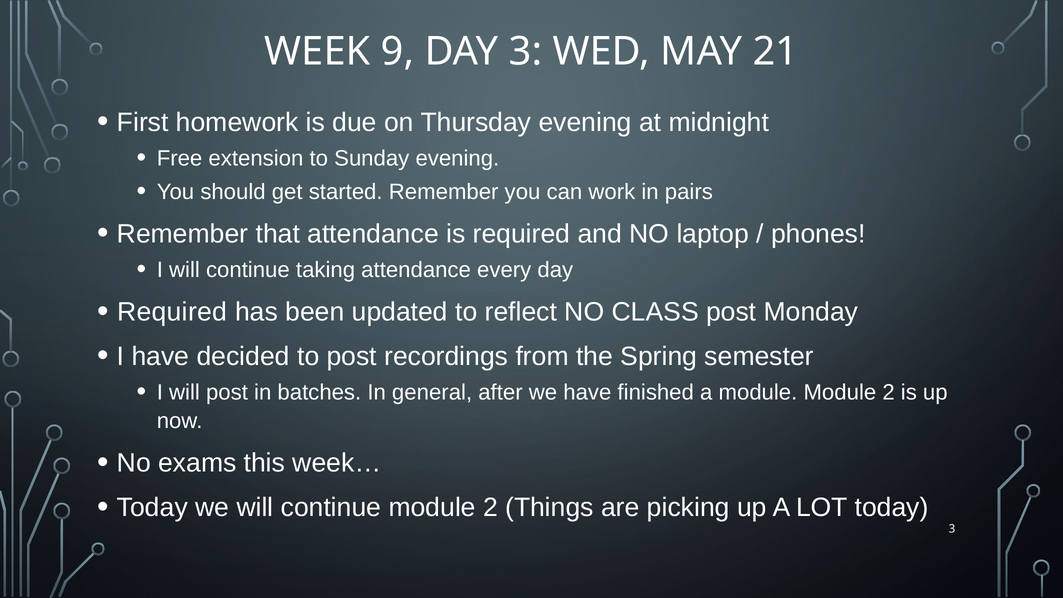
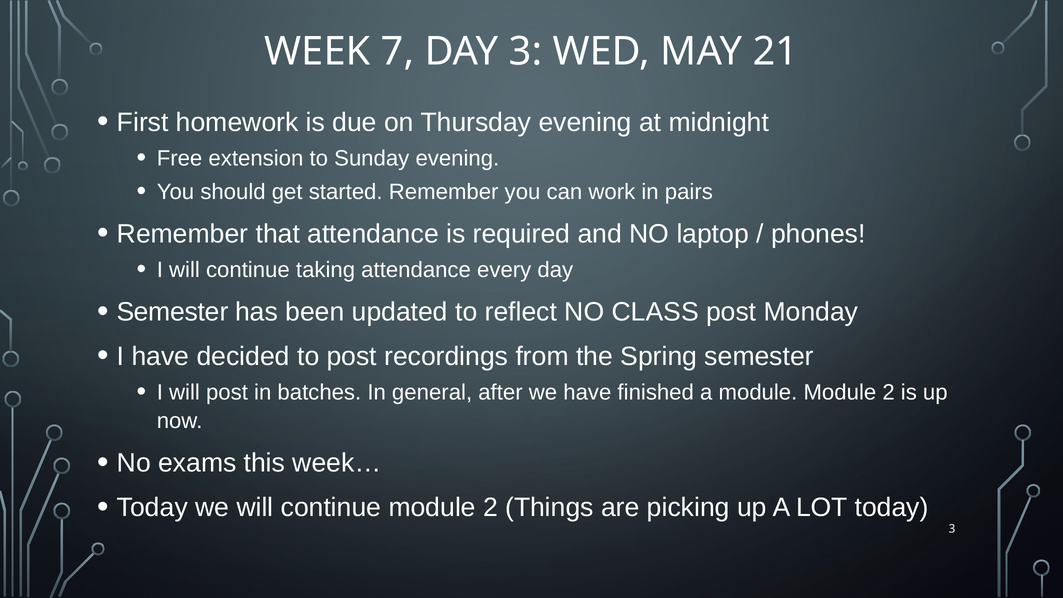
9: 9 -> 7 (397, 52)
Required: Required -> Semester (172, 312)
